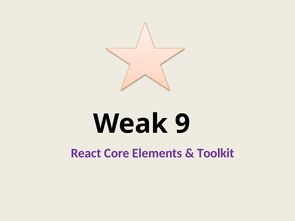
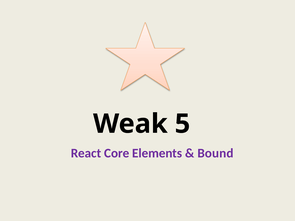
9: 9 -> 5 (182, 124)
Toolkit: Toolkit -> Bound (215, 153)
